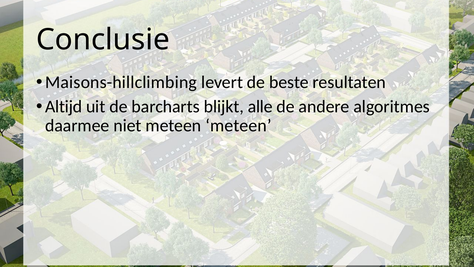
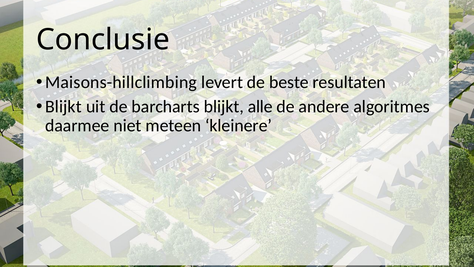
Altijd: Altijd -> Blijkt (63, 106)
meteen meteen: meteen -> kleinere (239, 126)
